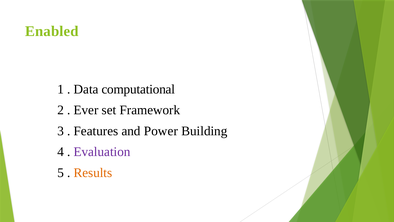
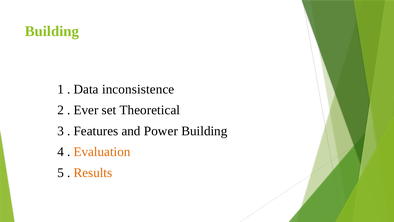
Enabled: Enabled -> Building (52, 31)
computational: computational -> inconsistence (138, 89)
Framework: Framework -> Theoretical (150, 110)
Evaluation colour: purple -> orange (102, 152)
